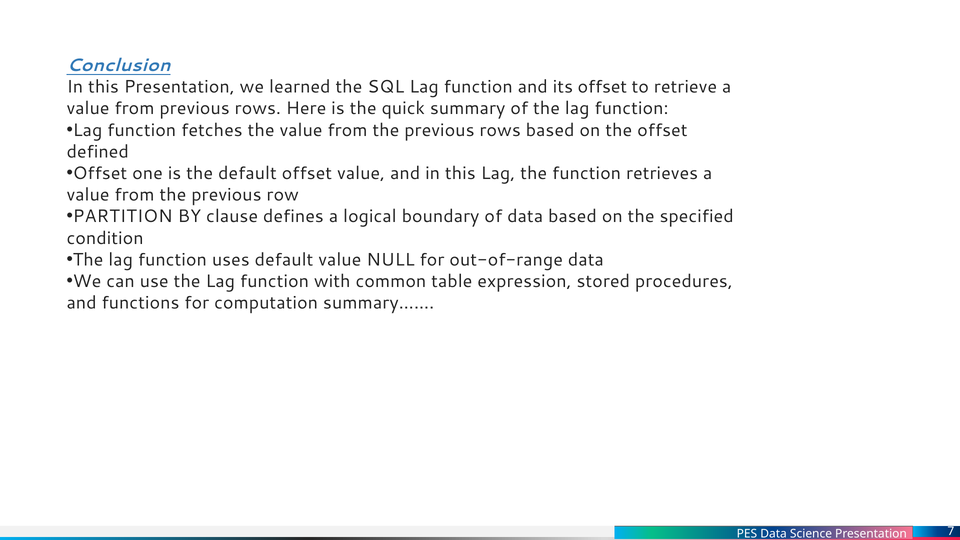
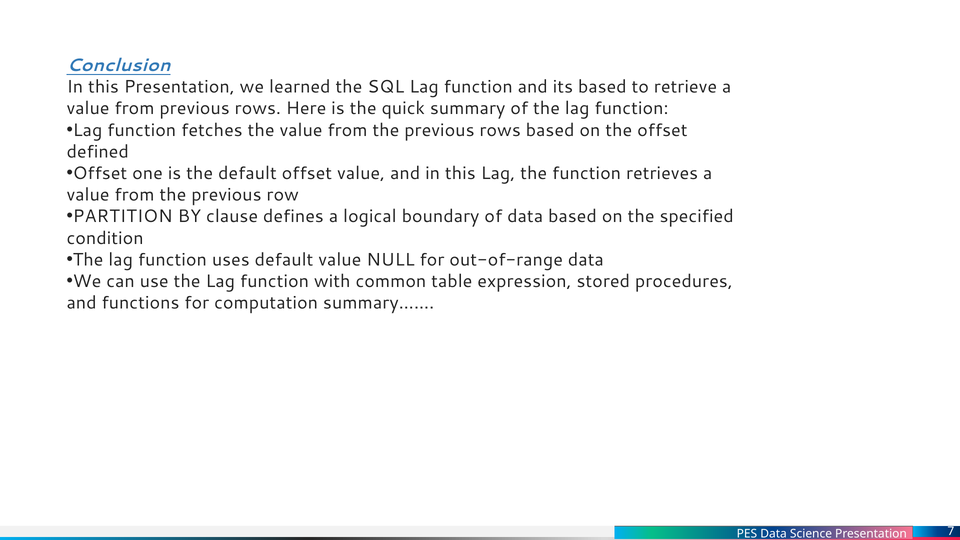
its offset: offset -> based (602, 87)
